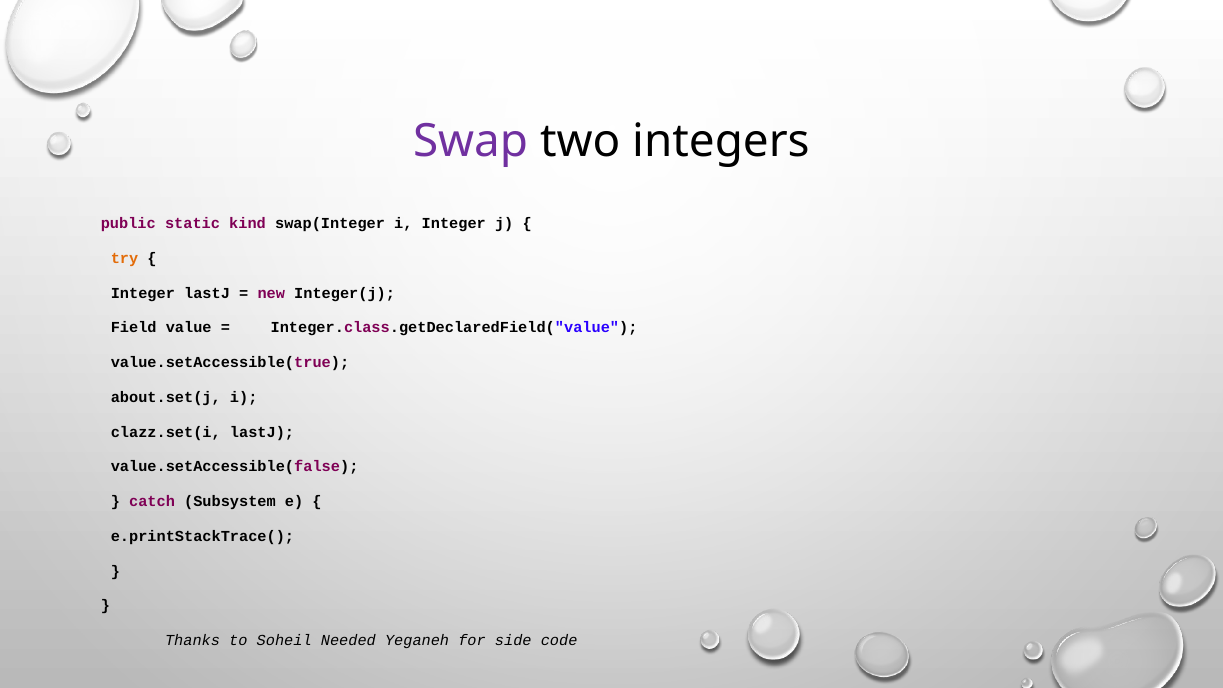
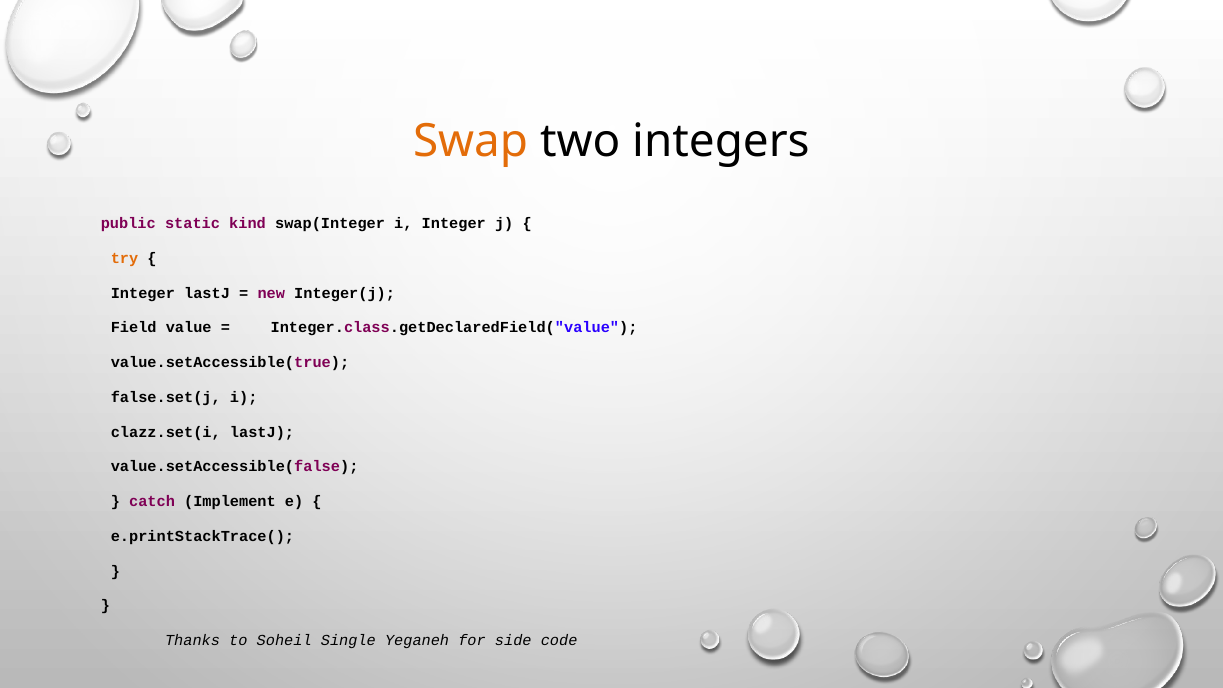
Swap colour: purple -> orange (471, 142)
about.set(j: about.set(j -> false.set(j (166, 397)
Subsystem: Subsystem -> Implement (230, 501)
Needed: Needed -> Single (348, 640)
